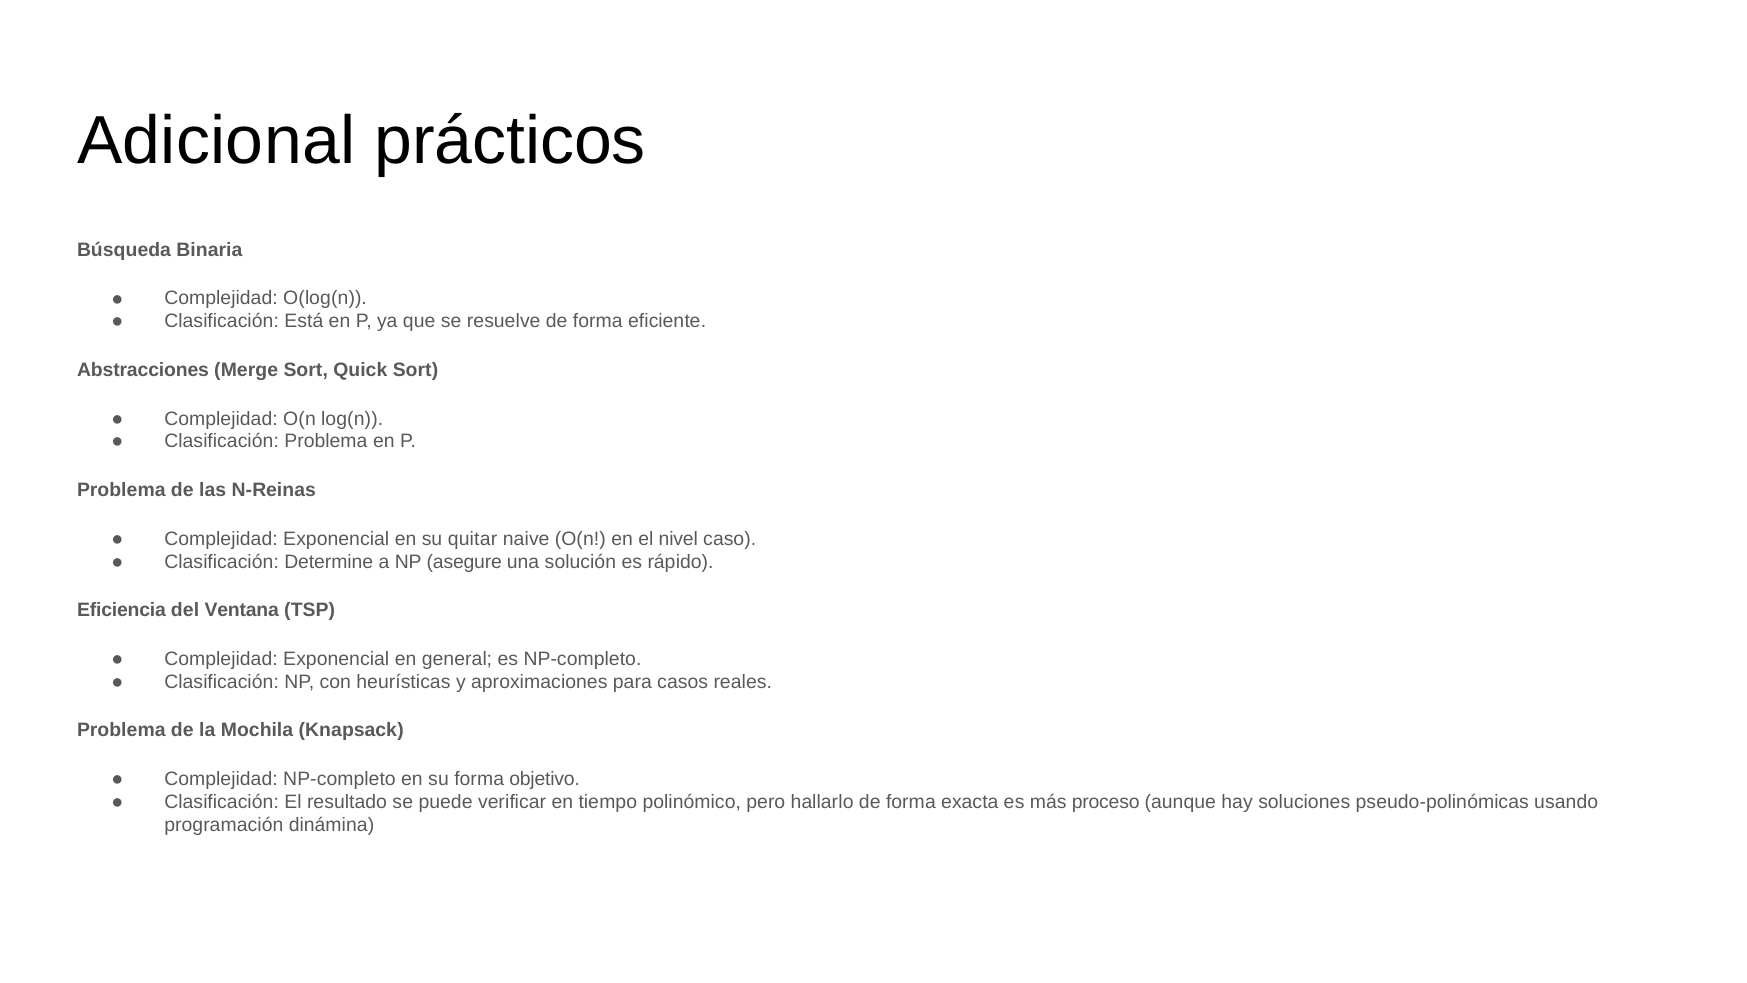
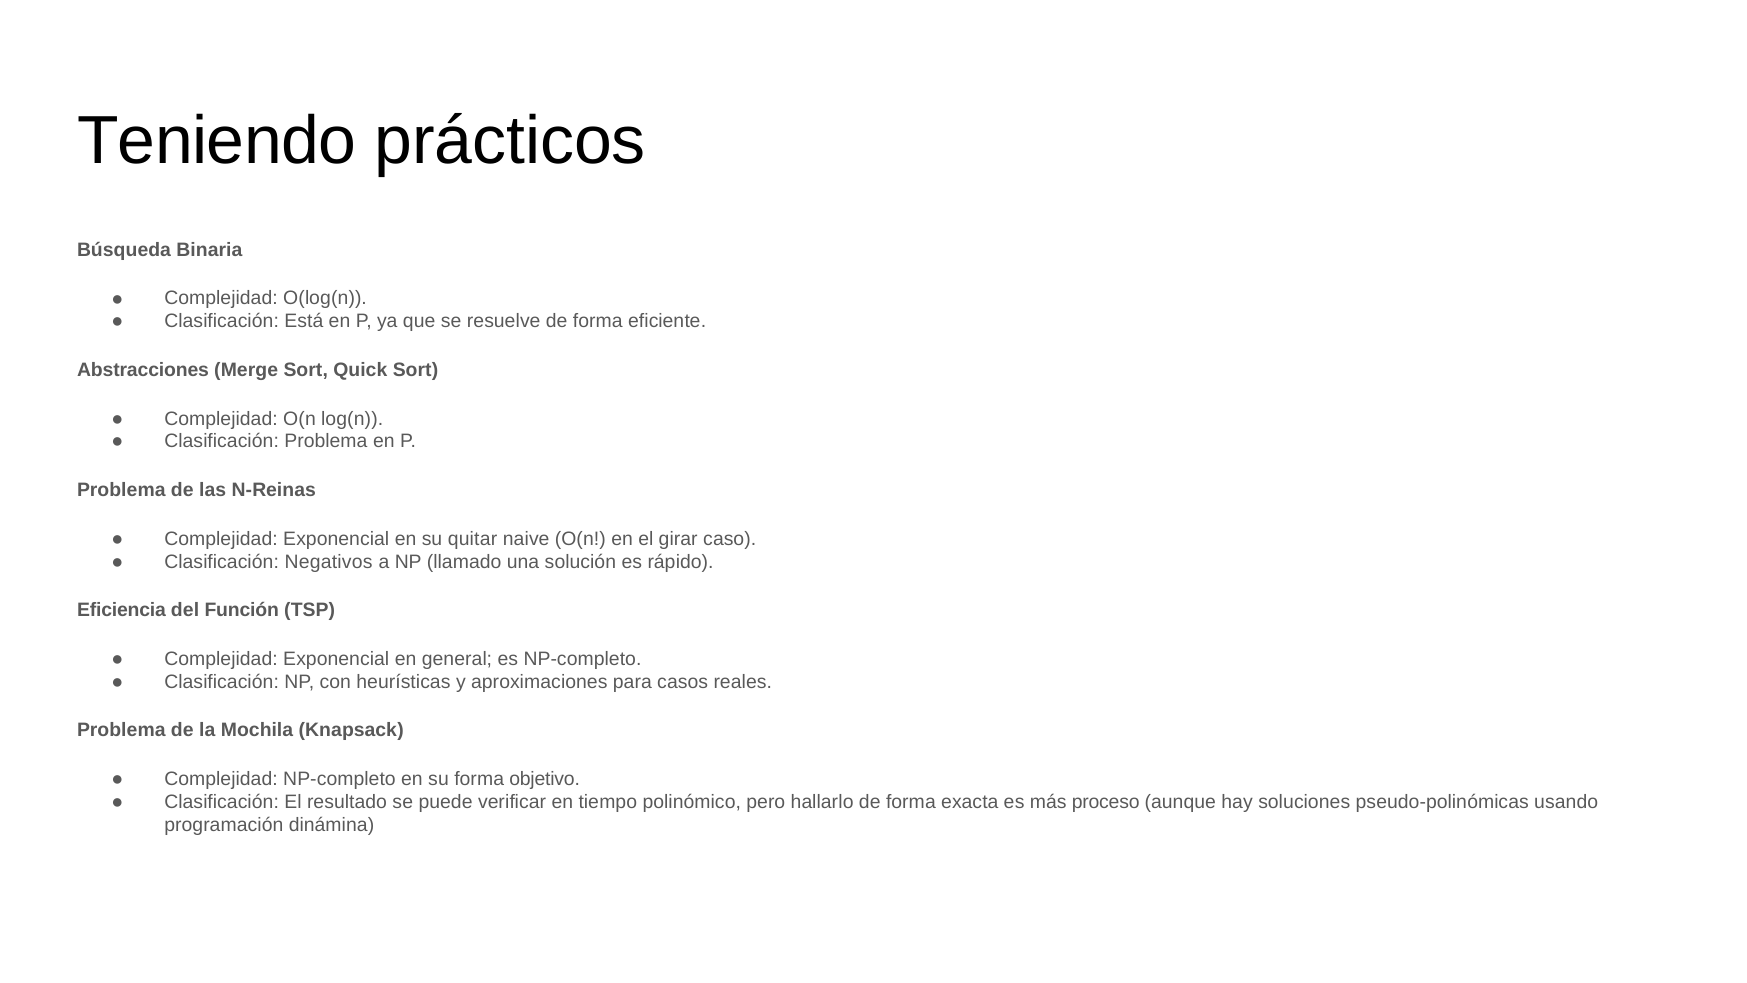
Adicional: Adicional -> Teniendo (217, 141)
nivel: nivel -> girar (678, 539)
Determine: Determine -> Negativos (329, 561)
asegure: asegure -> llamado (464, 561)
Ventana: Ventana -> Función (242, 610)
